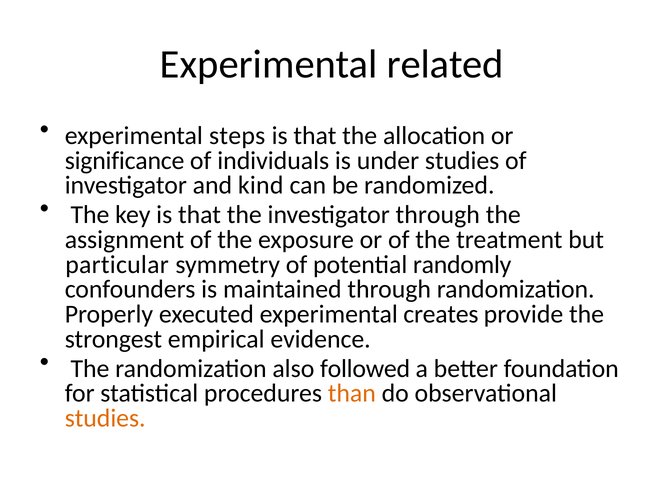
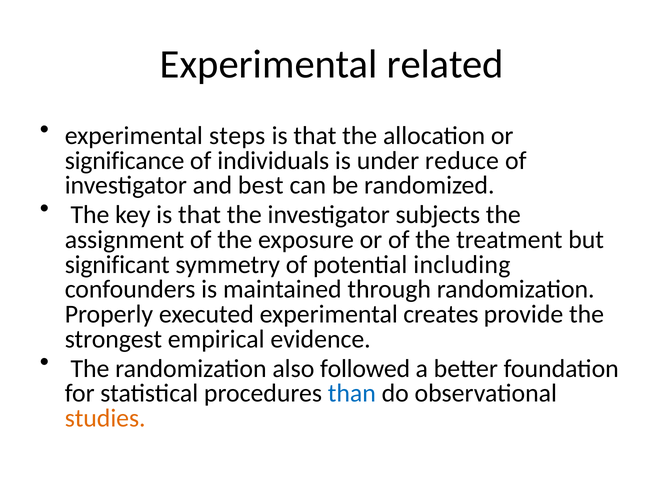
under studies: studies -> reduce (462, 161)
kind: kind -> best (261, 185)
investigator through: through -> subjects (438, 215)
particular: particular -> significant (117, 265)
randomly: randomly -> including (462, 265)
than colour: orange -> blue (352, 393)
